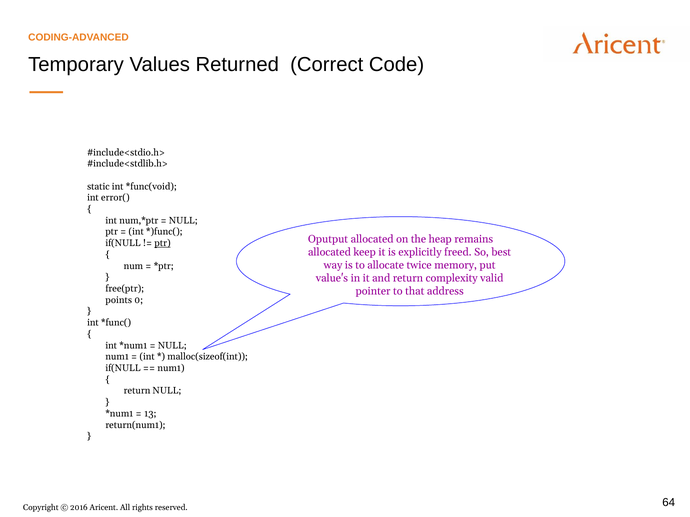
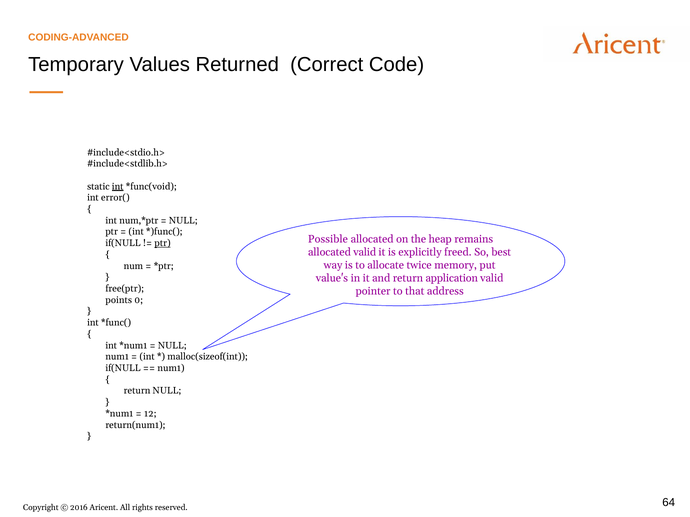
int underline: none -> present (118, 187)
Oputput: Oputput -> Possible (328, 239)
allocated keep: keep -> valid (365, 252)
complexity: complexity -> application (452, 278)
13: 13 -> 12 (150, 414)
